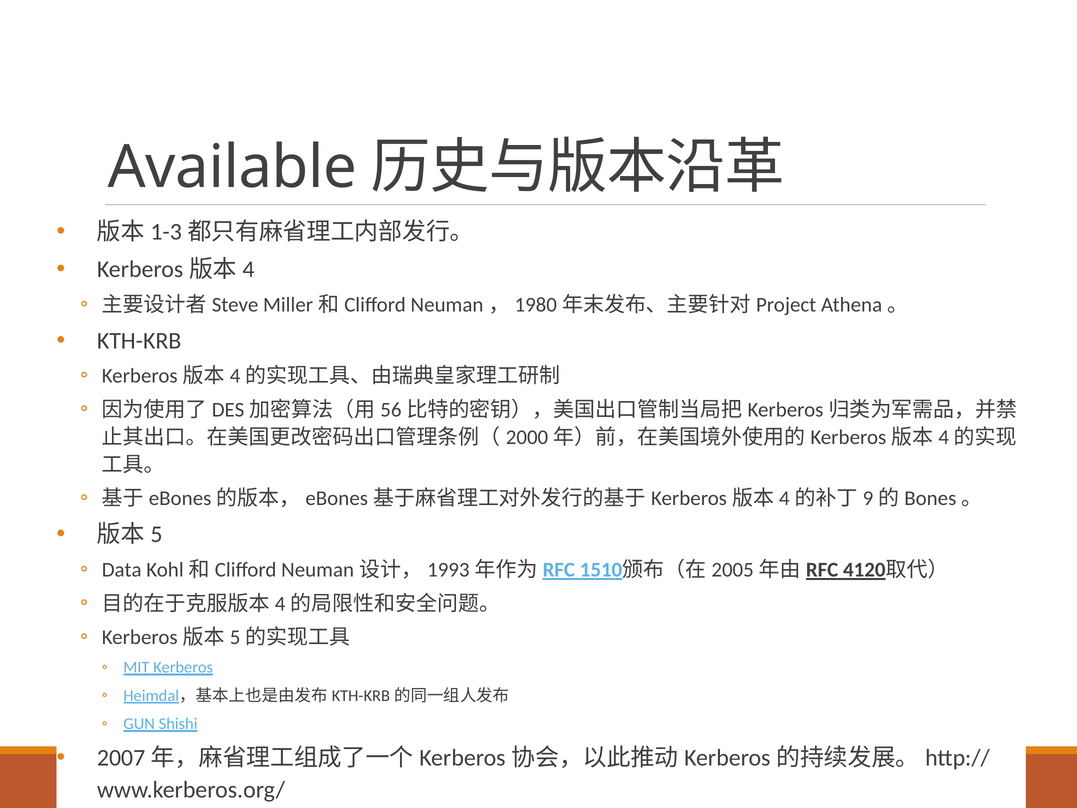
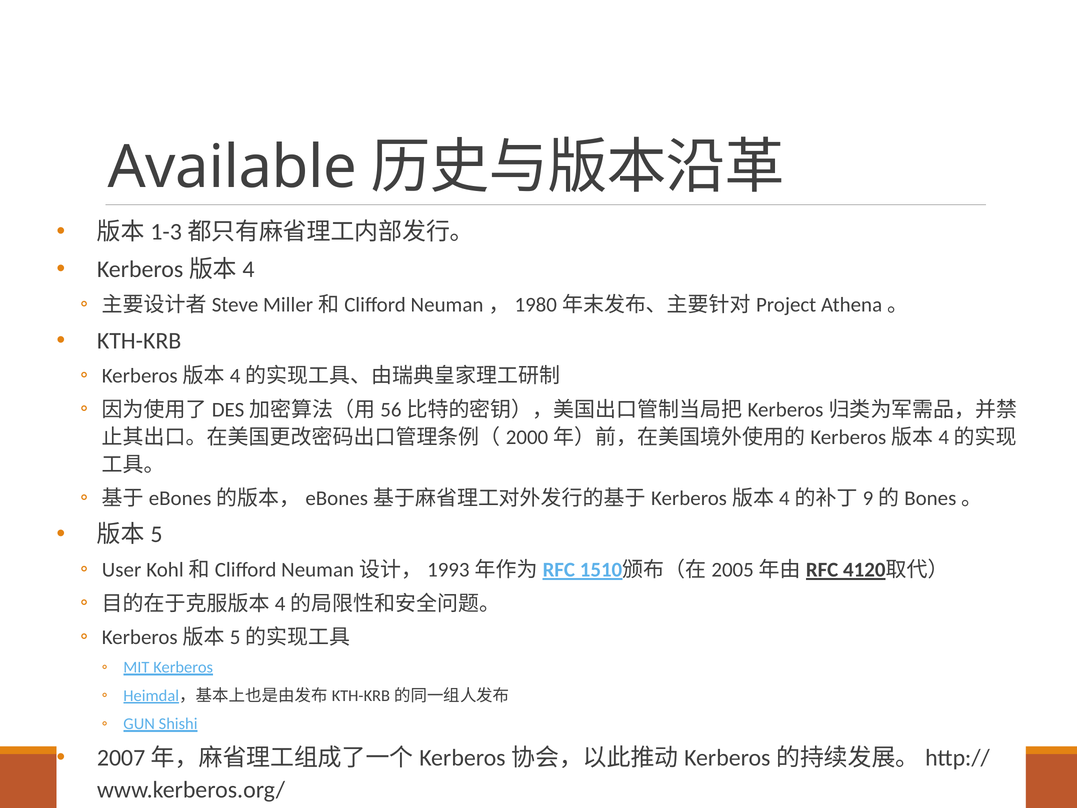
Data: Data -> User (122, 570)
